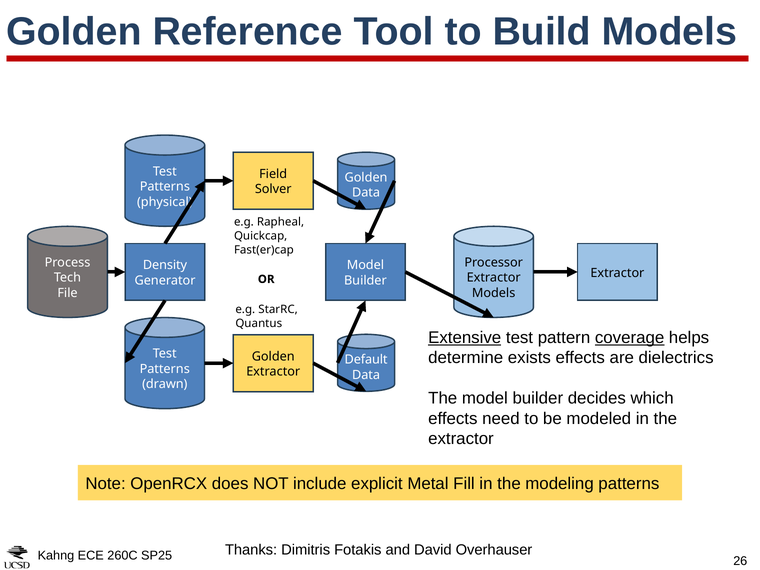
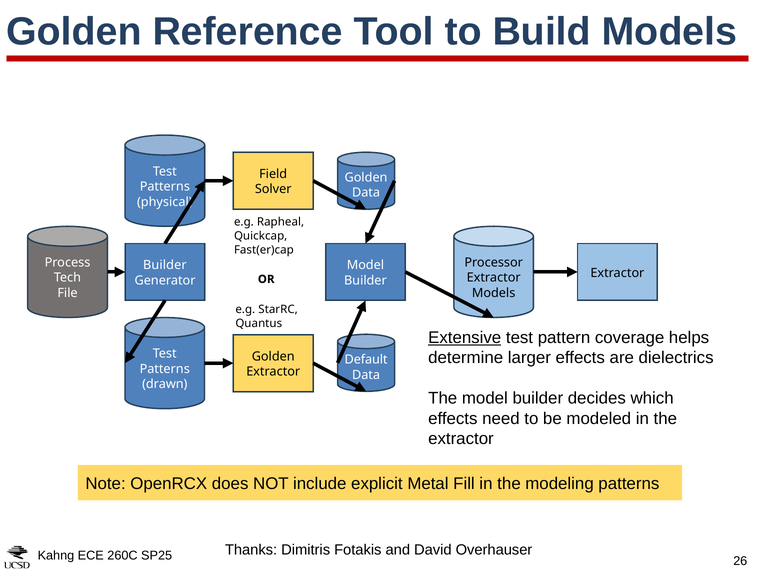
Density: Density -> Builder (165, 265)
coverage underline: present -> none (630, 338)
exists: exists -> larger (529, 358)
